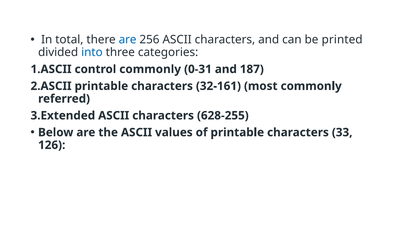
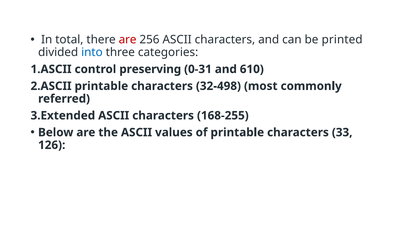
are colour: blue -> red (128, 40)
control commonly: commonly -> preserving (150, 69)
187: 187 -> 610 (252, 69)
32-161: 32-161 -> 32-498 (218, 86)
628-255: 628-255 -> 168-255 (223, 115)
